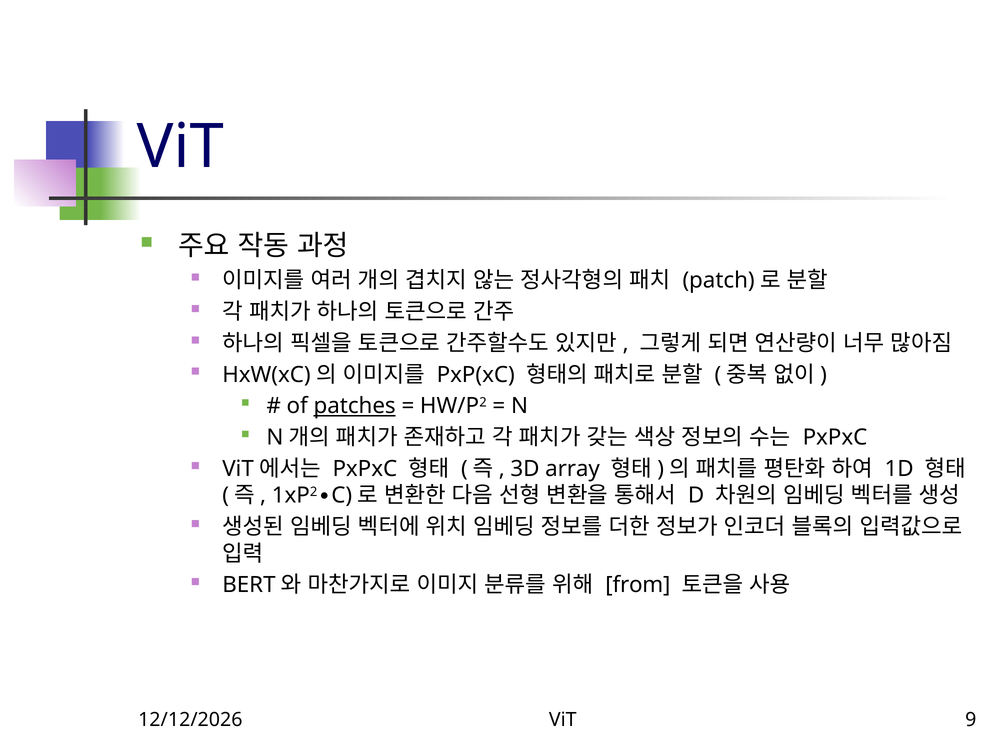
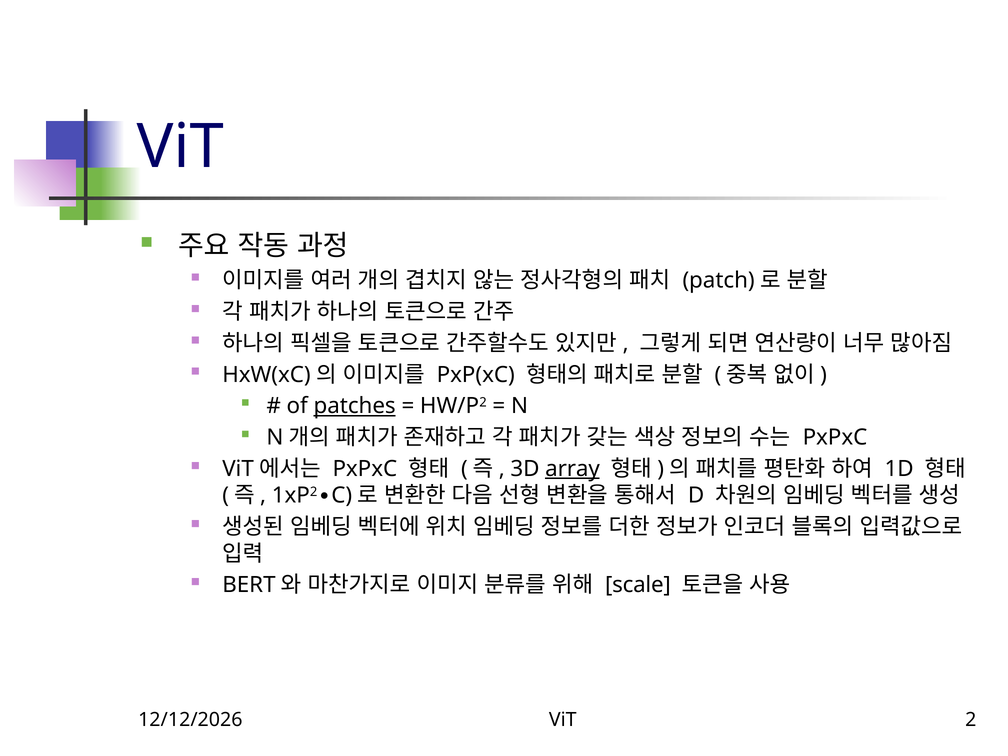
array underline: none -> present (573, 469)
from: from -> scale (638, 585)
9: 9 -> 2 (971, 720)
